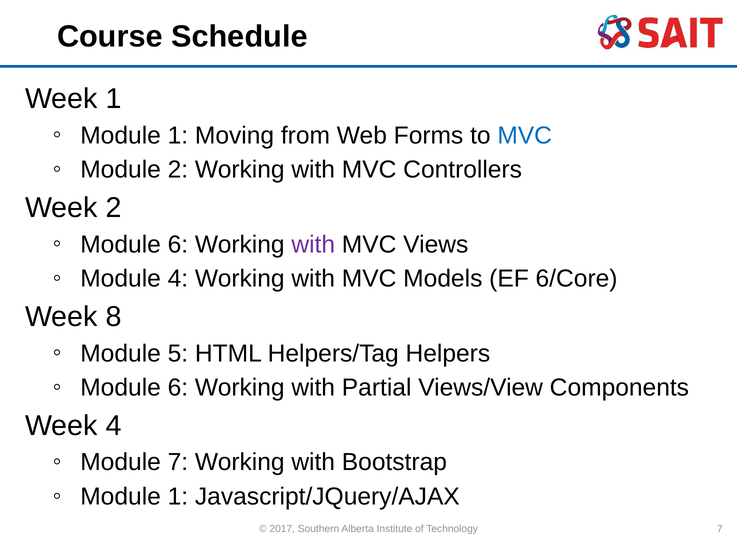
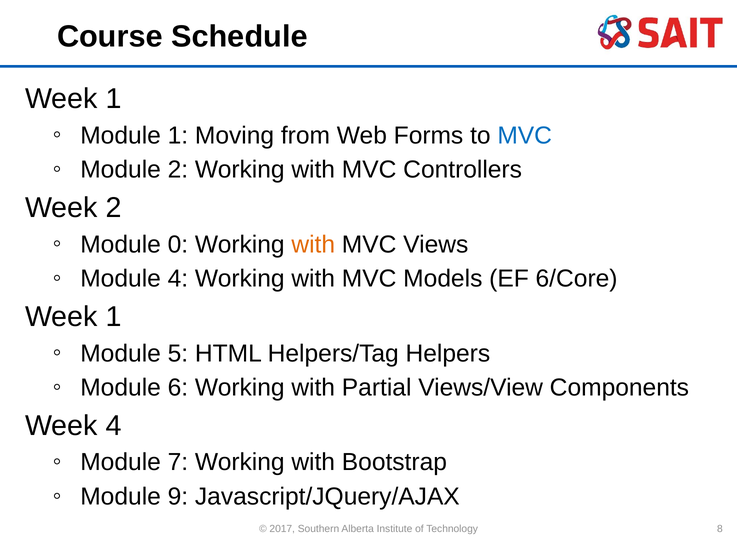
6: 6 -> 0 (178, 244)
with colour: purple -> orange (313, 244)
8: 8 -> 1 (114, 317)
1: 1 -> 9 (178, 497)
7: 7 -> 8 (720, 529)
